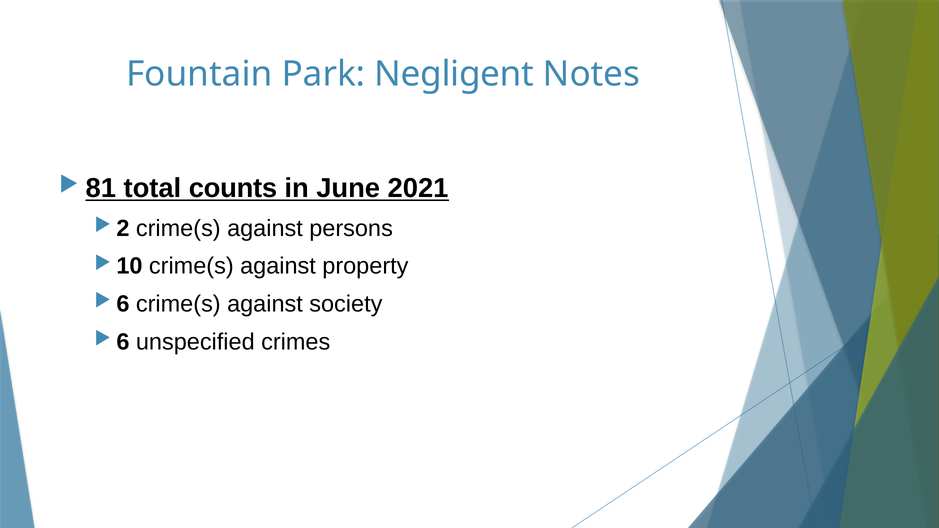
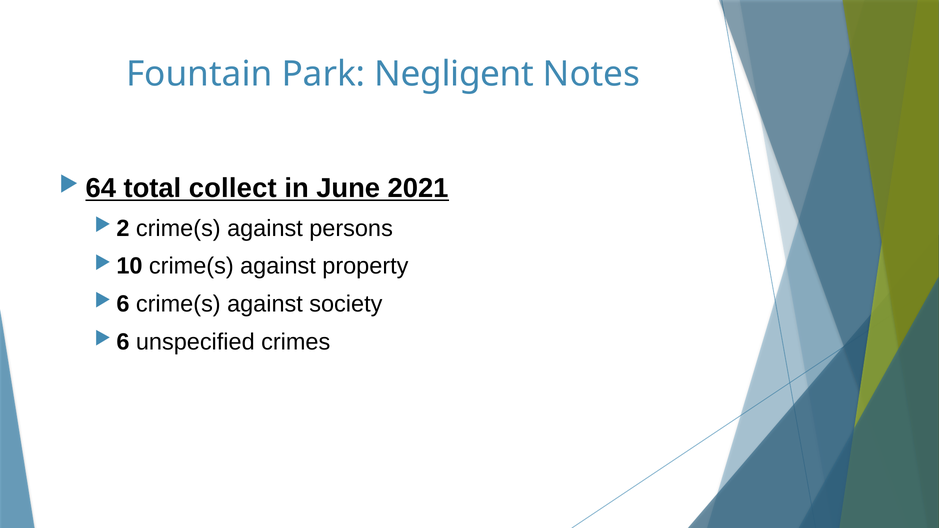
81: 81 -> 64 (101, 188)
counts: counts -> collect (233, 188)
